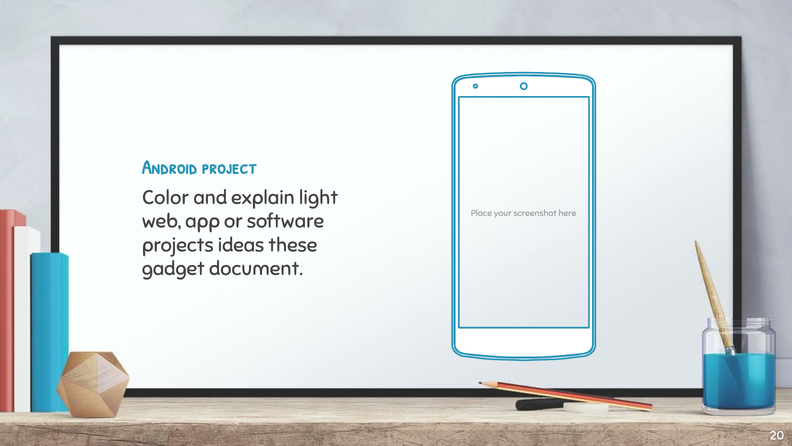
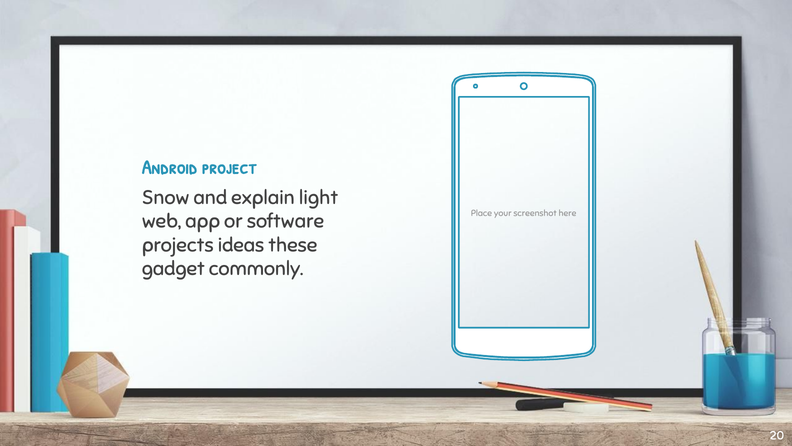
Color: Color -> Snow (166, 197)
document: document -> commonly (256, 269)
